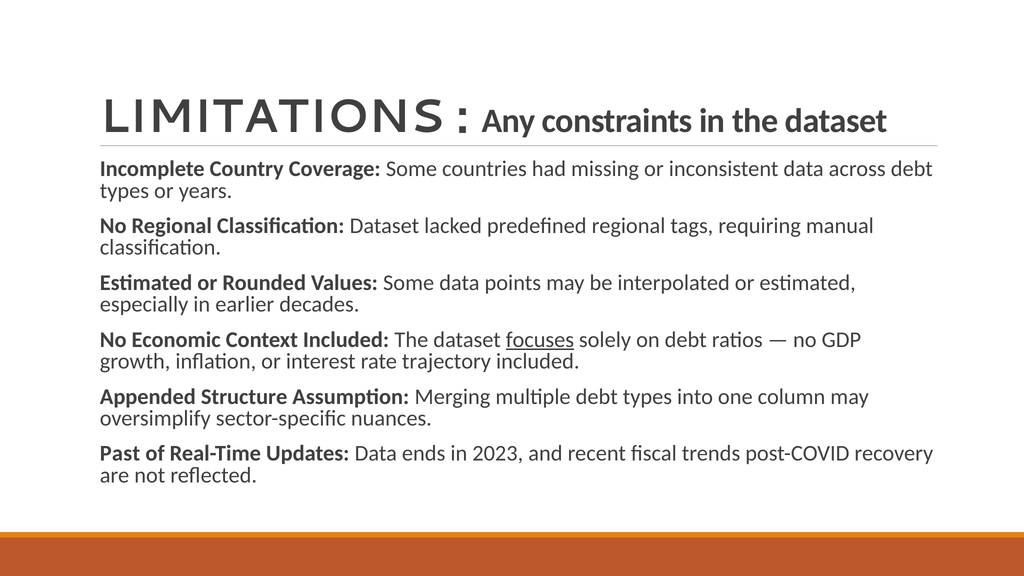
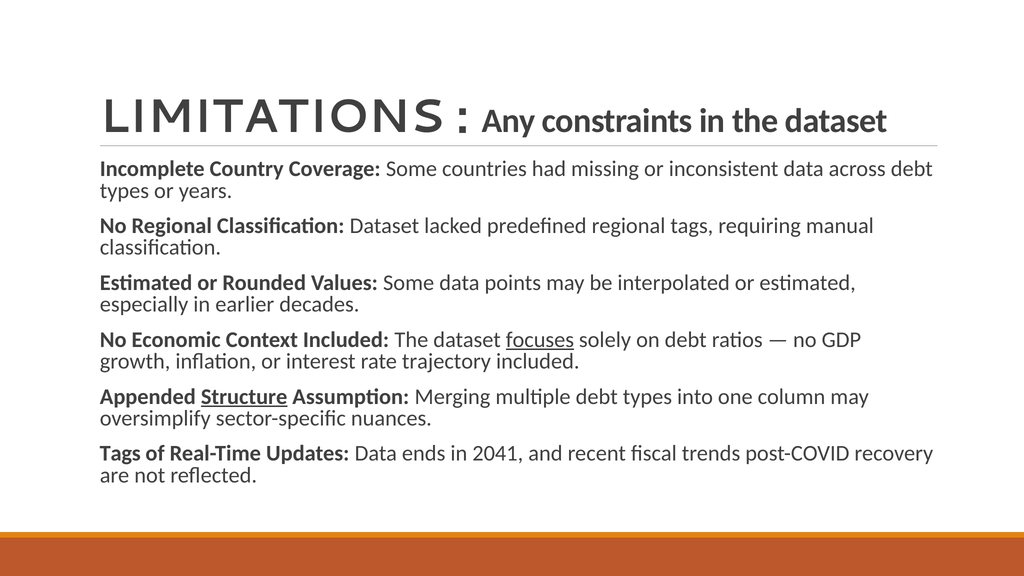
Structure underline: none -> present (244, 397)
Past: Past -> Tags (120, 454)
2023: 2023 -> 2041 (498, 454)
